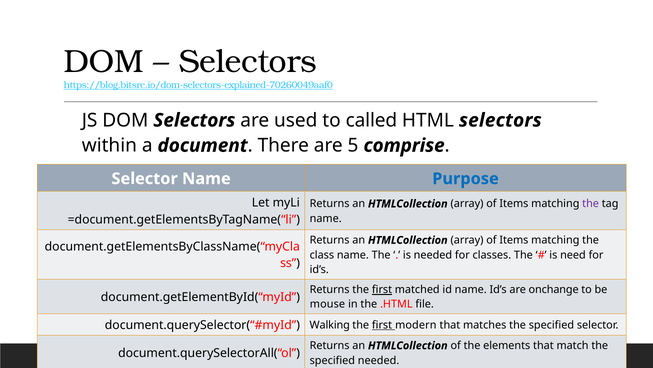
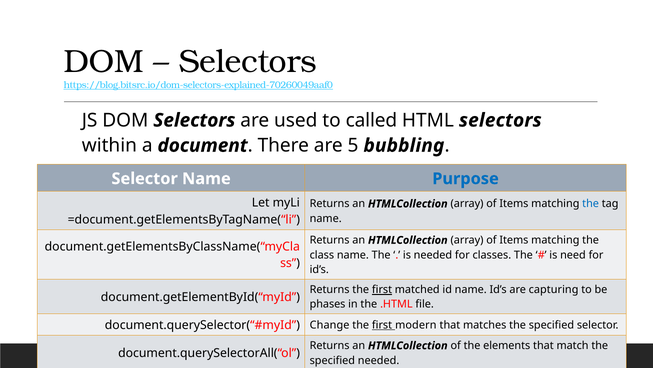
comprise: comprise -> bubbling (404, 145)
the colour: purple -> blue (591, 203)
onchange: onchange -> capturing (554, 289)
mouse: mouse -> phases (328, 304)
Walking: Walking -> Change (330, 324)
